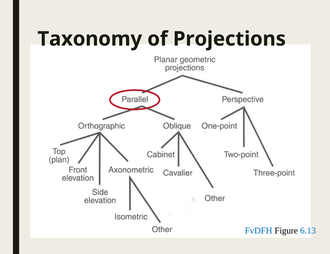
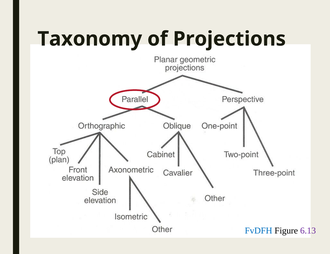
6.13 colour: blue -> purple (308, 230)
